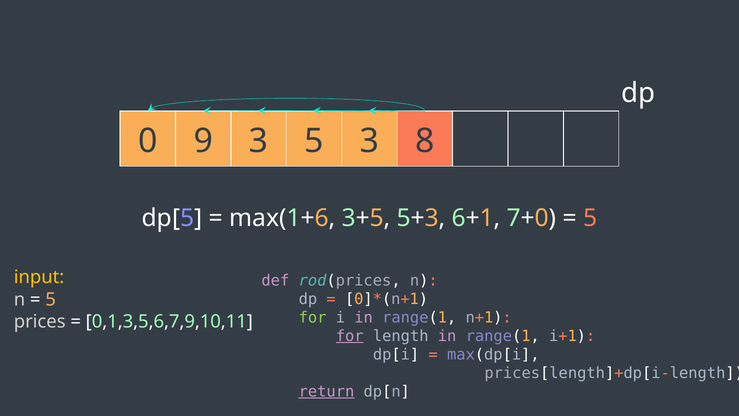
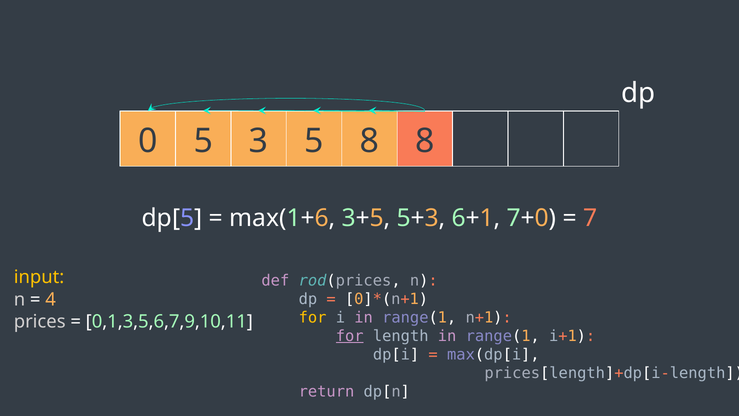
0 9: 9 -> 5 (203, 141)
5 3: 3 -> 8 (369, 141)
5: 5 -> 7 (590, 218)
5: 5 -> 4 (51, 299)
for colour: light green -> yellow (313, 317)
return underline: present -> none (326, 391)
